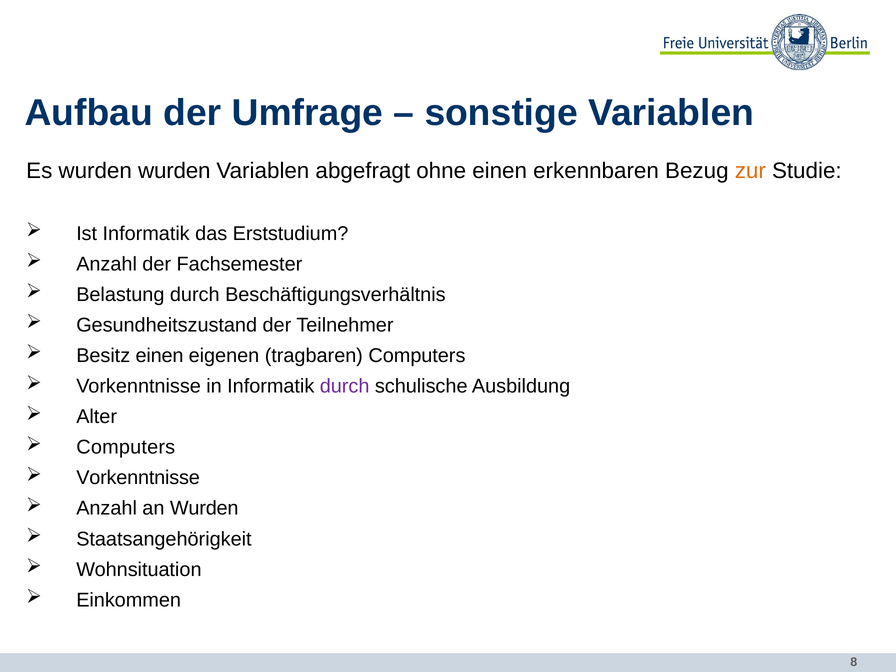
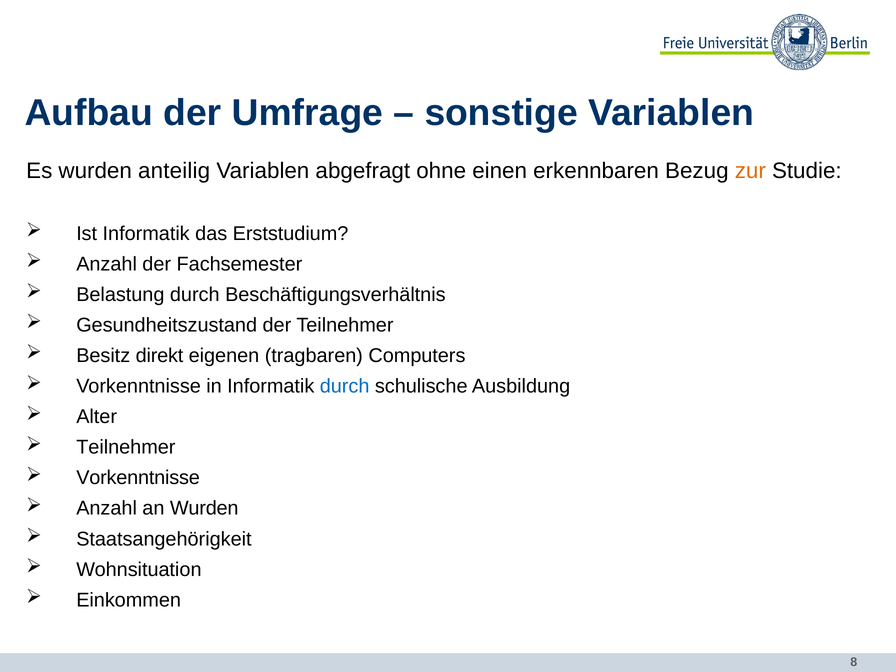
wurden wurden: wurden -> anteilig (174, 171)
Besitz einen: einen -> direkt (160, 356)
durch colour: purple -> blue (345, 386)
Computers: Computers -> Teilnehmer (126, 447)
